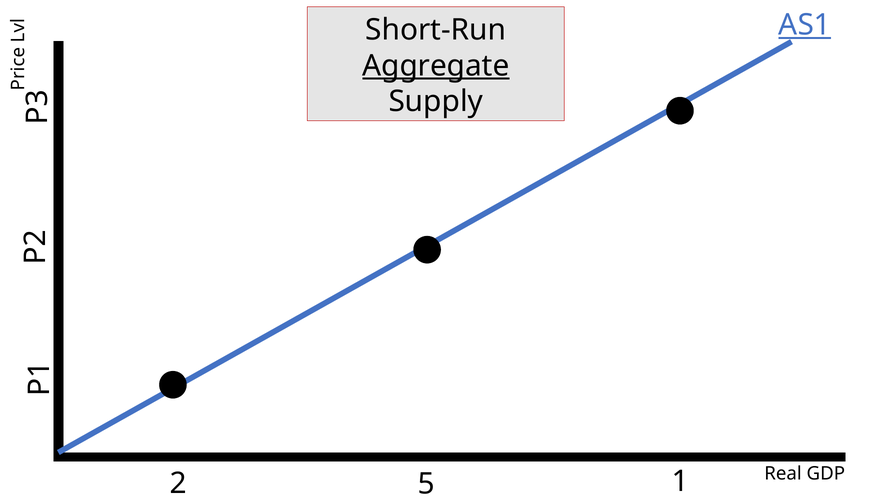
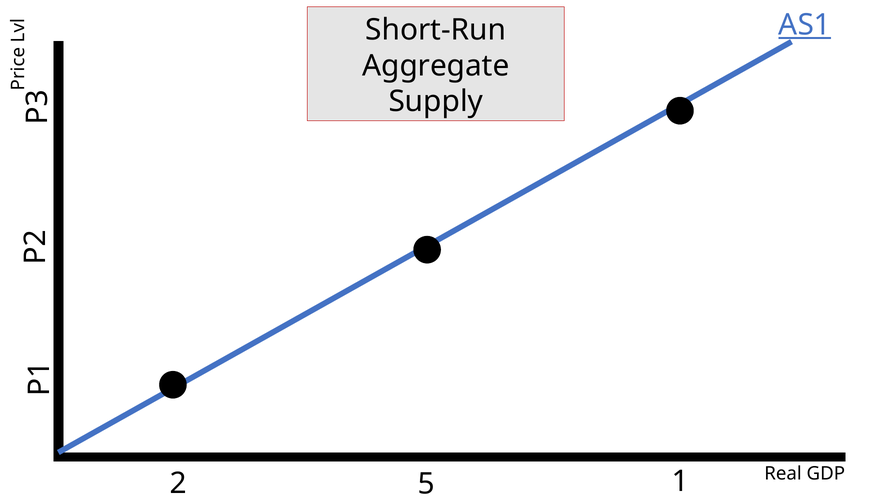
Aggregate underline: present -> none (436, 66)
